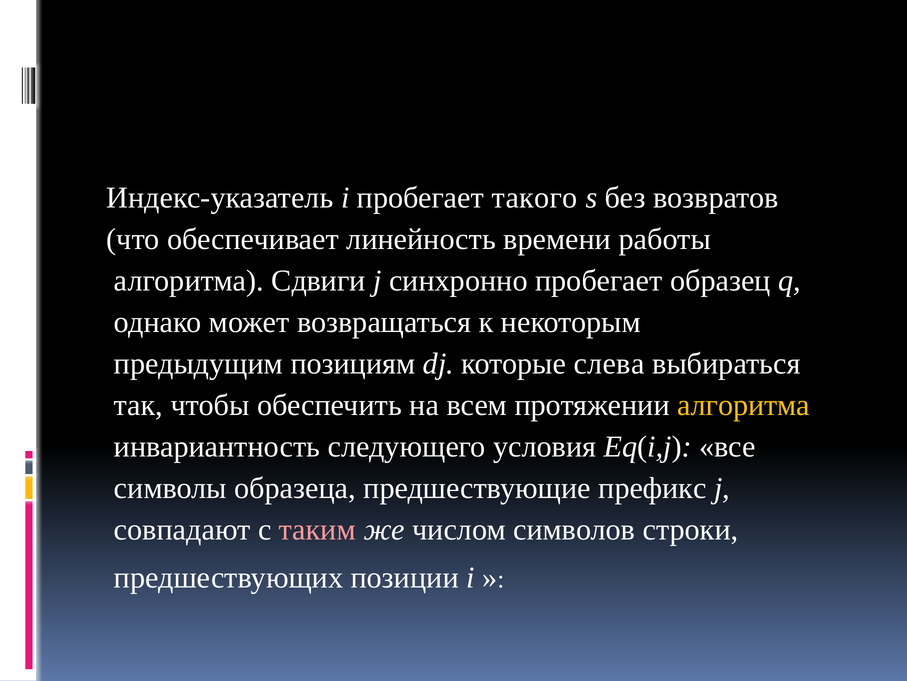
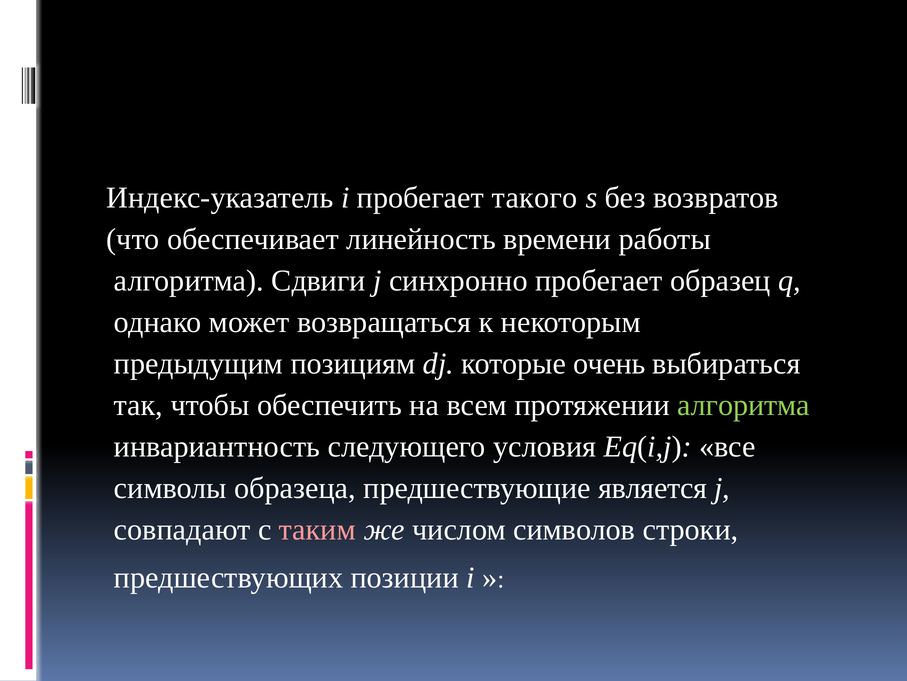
слева: слева -> очень (609, 363)
алгоритма colour: yellow -> light green (744, 405)
префикс: префикс -> является (653, 488)
